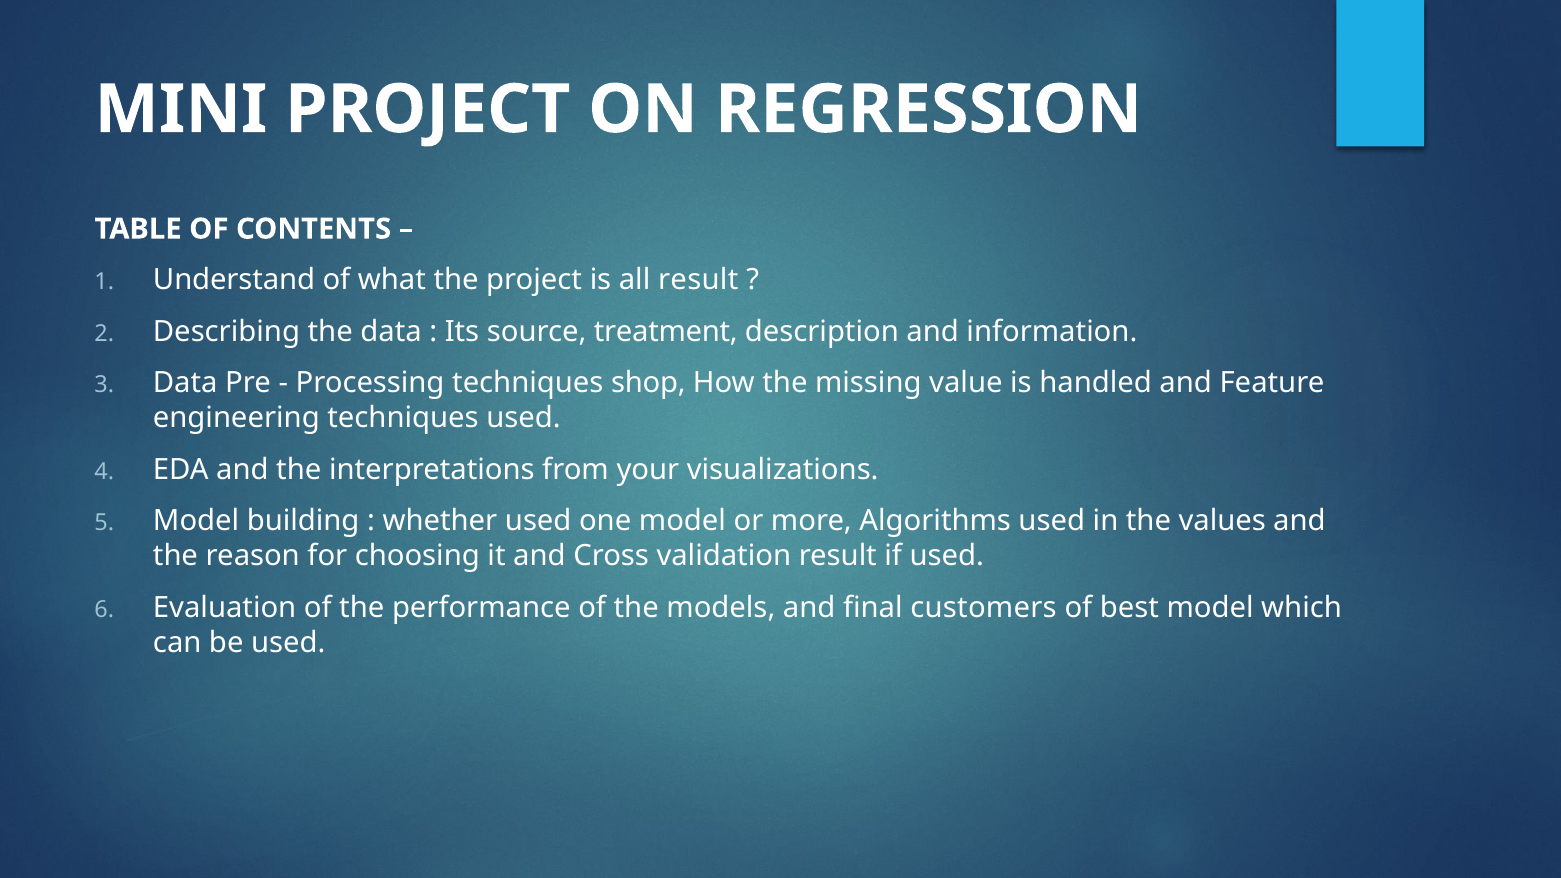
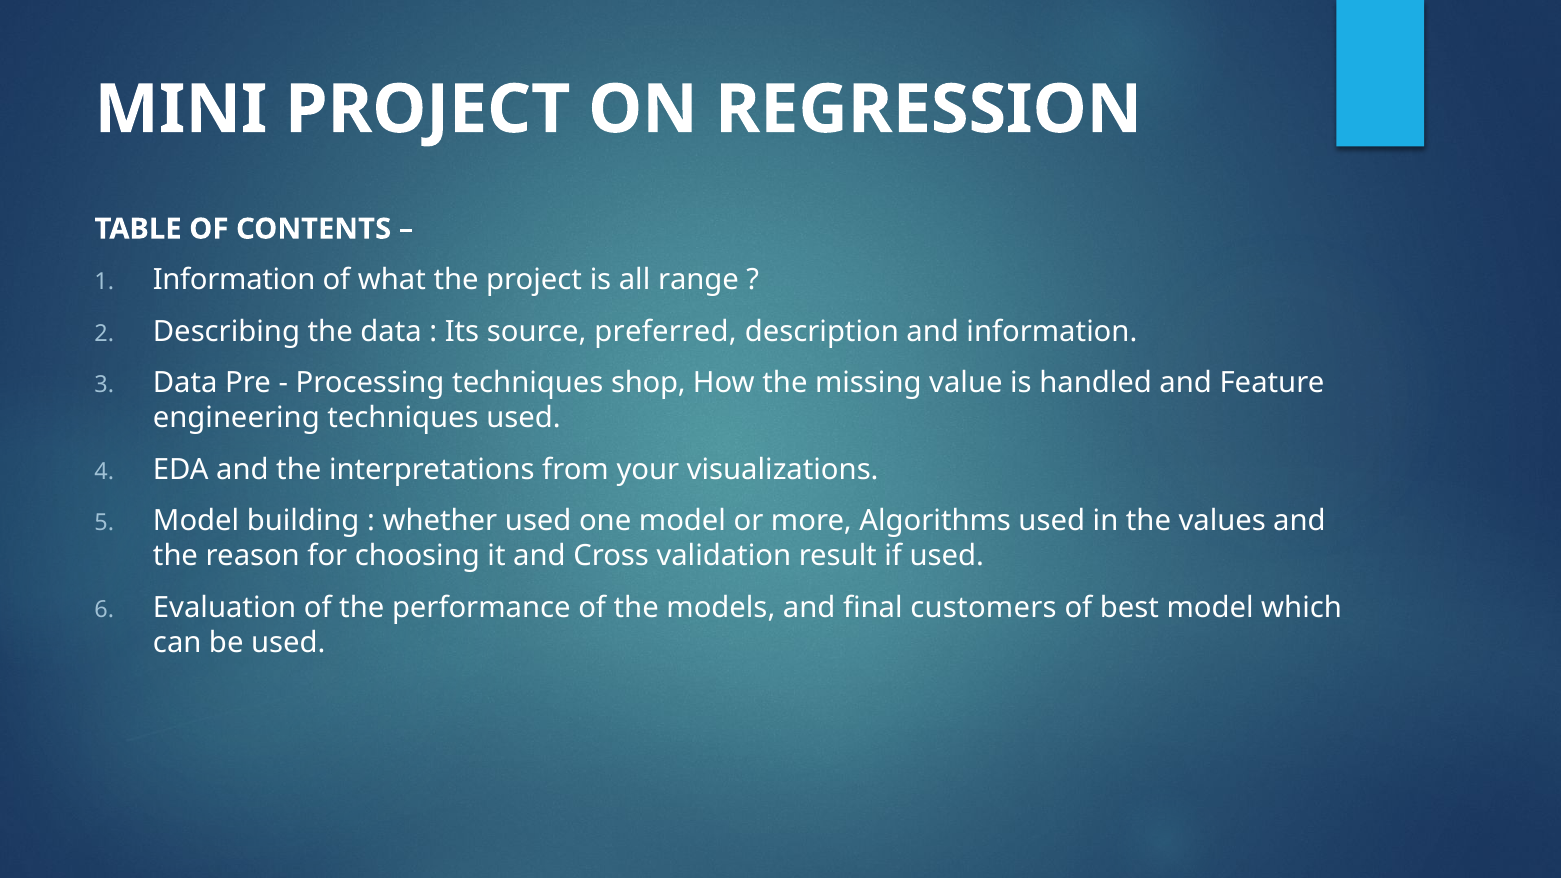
Understand: Understand -> Information (234, 280)
all result: result -> range (698, 280)
treatment: treatment -> preferred (666, 332)
